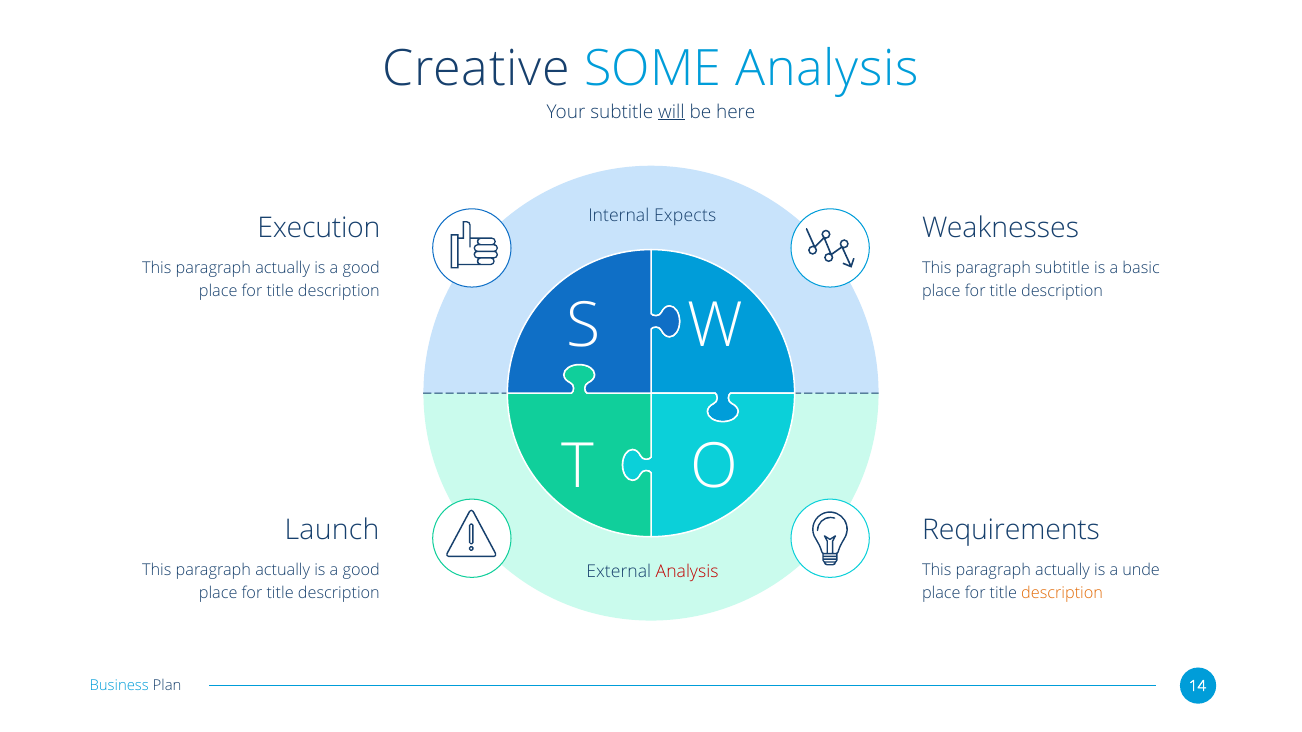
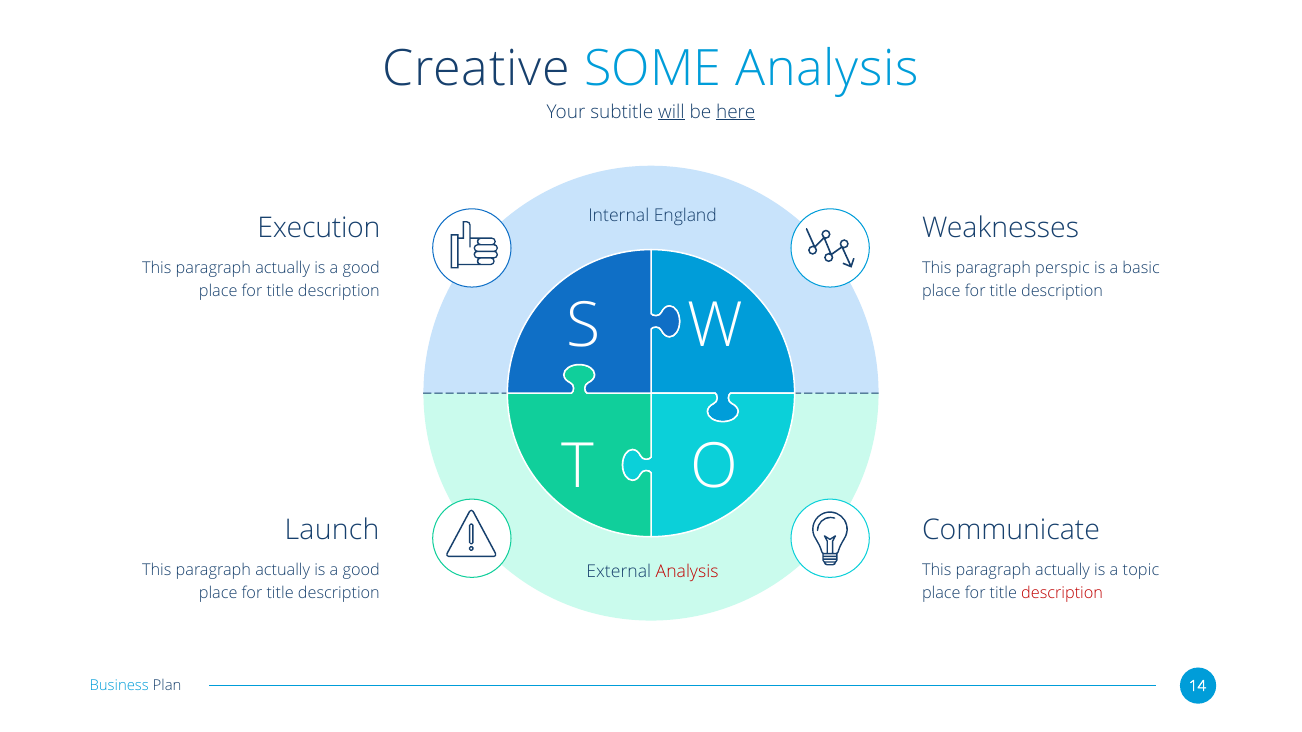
here underline: none -> present (736, 112)
Expects: Expects -> England (685, 216)
paragraph subtitle: subtitle -> perspic (1062, 268)
Requirements: Requirements -> Communicate (1011, 530)
unde: unde -> topic (1141, 570)
description colour: orange -> red (1062, 593)
